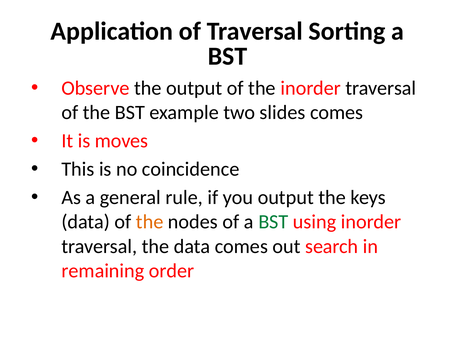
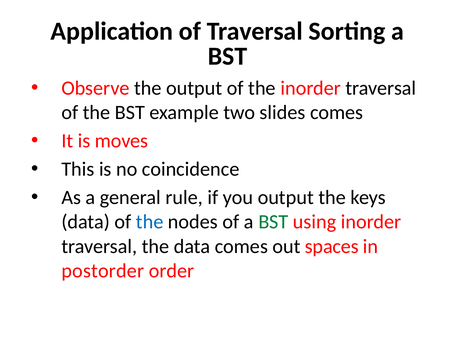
the colour: orange -> blue (150, 221)
search: search -> spaces (332, 246)
remaining: remaining -> postorder (103, 270)
